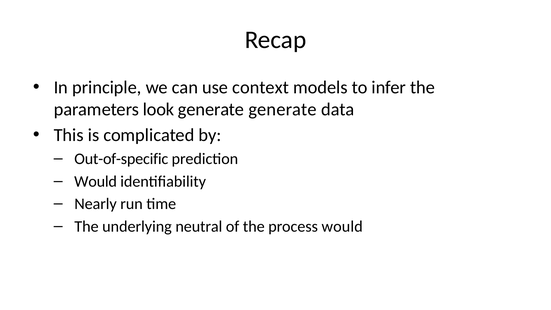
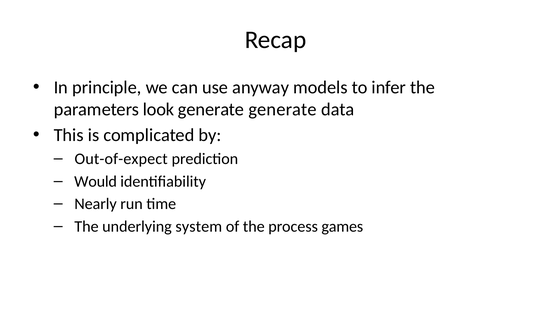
context: context -> anyway (261, 87)
Out-of-specific: Out-of-specific -> Out-of-expect (121, 159)
neutral: neutral -> system (199, 226)
process would: would -> games (342, 226)
